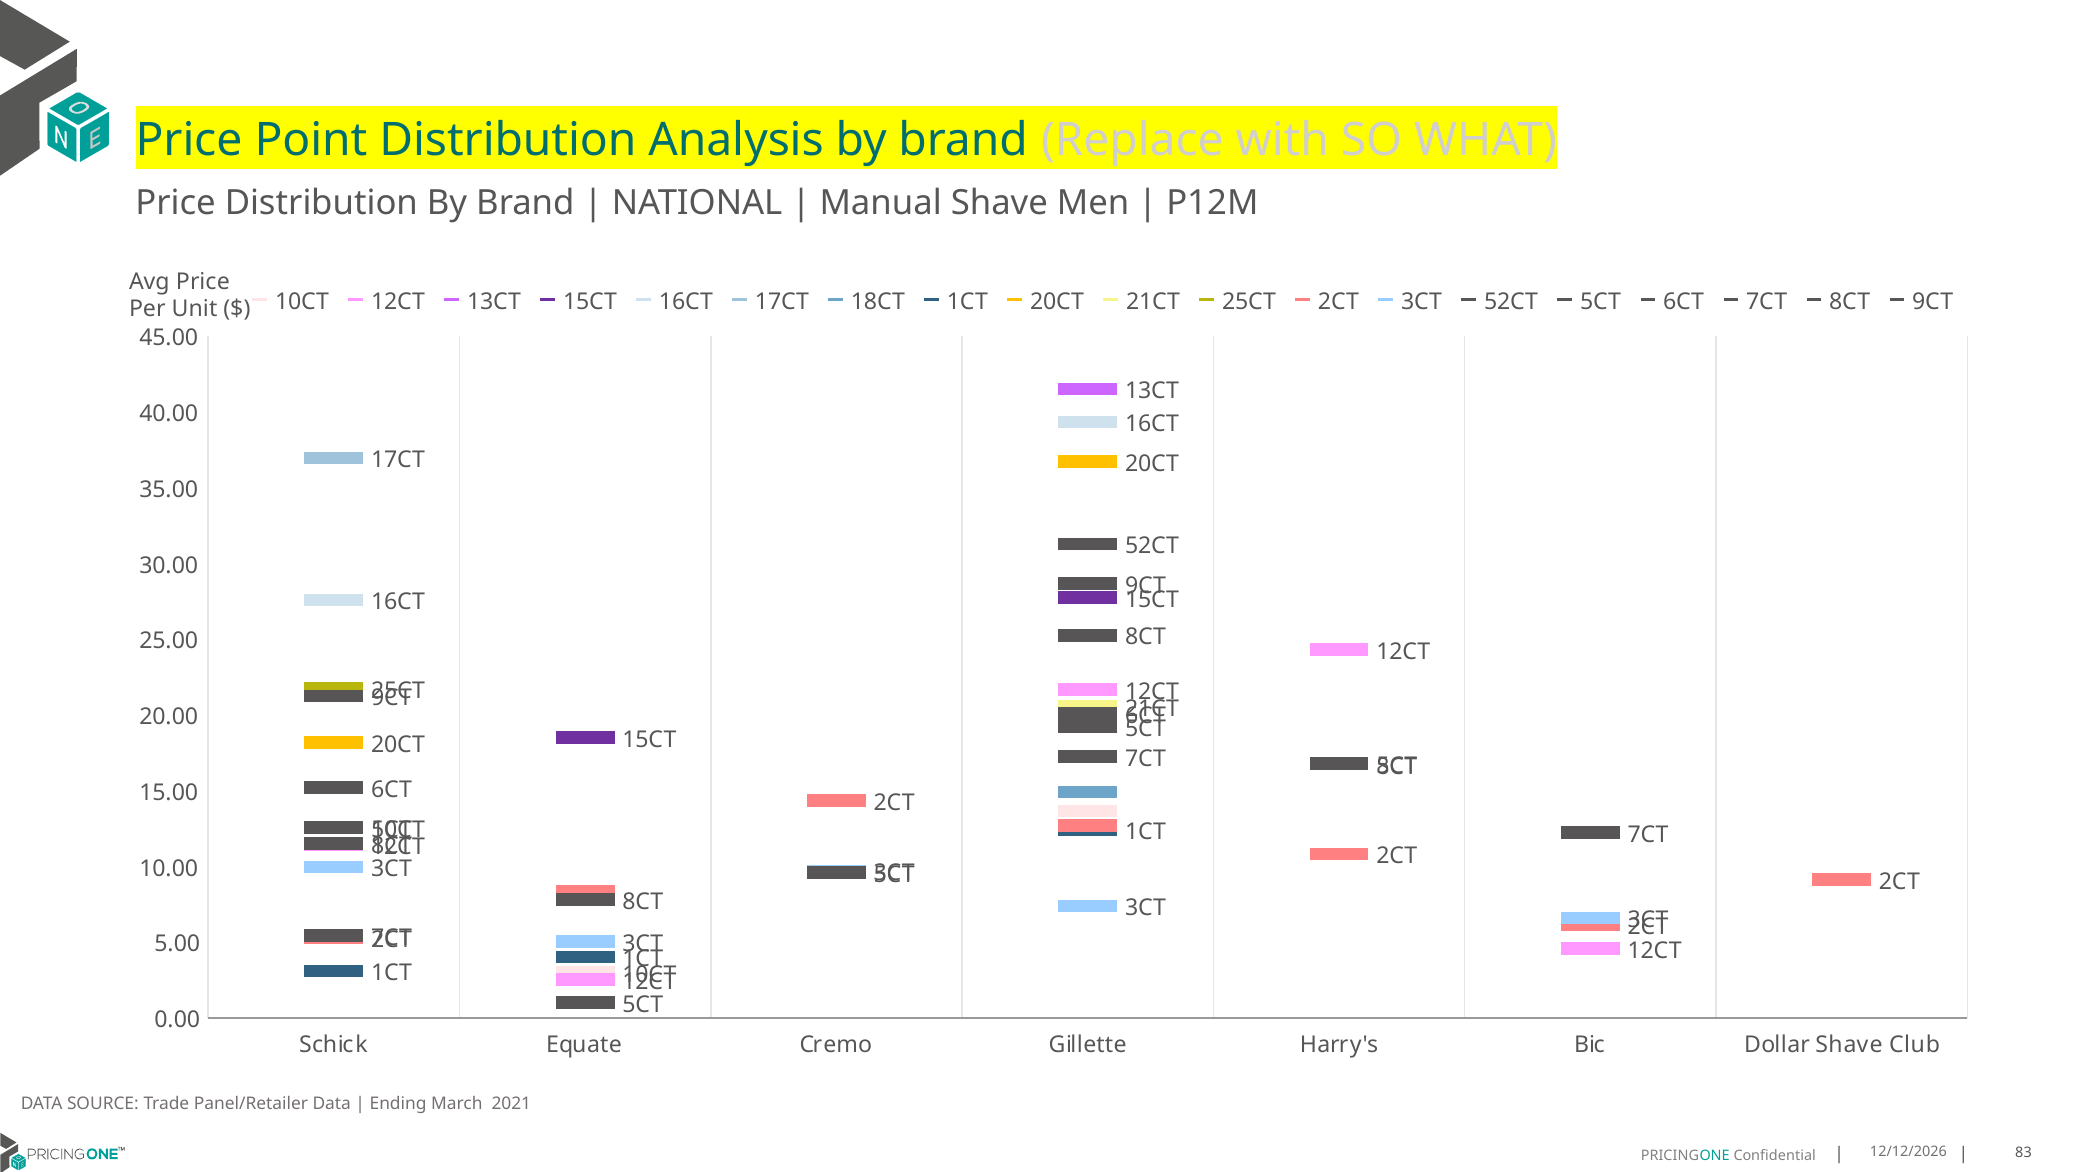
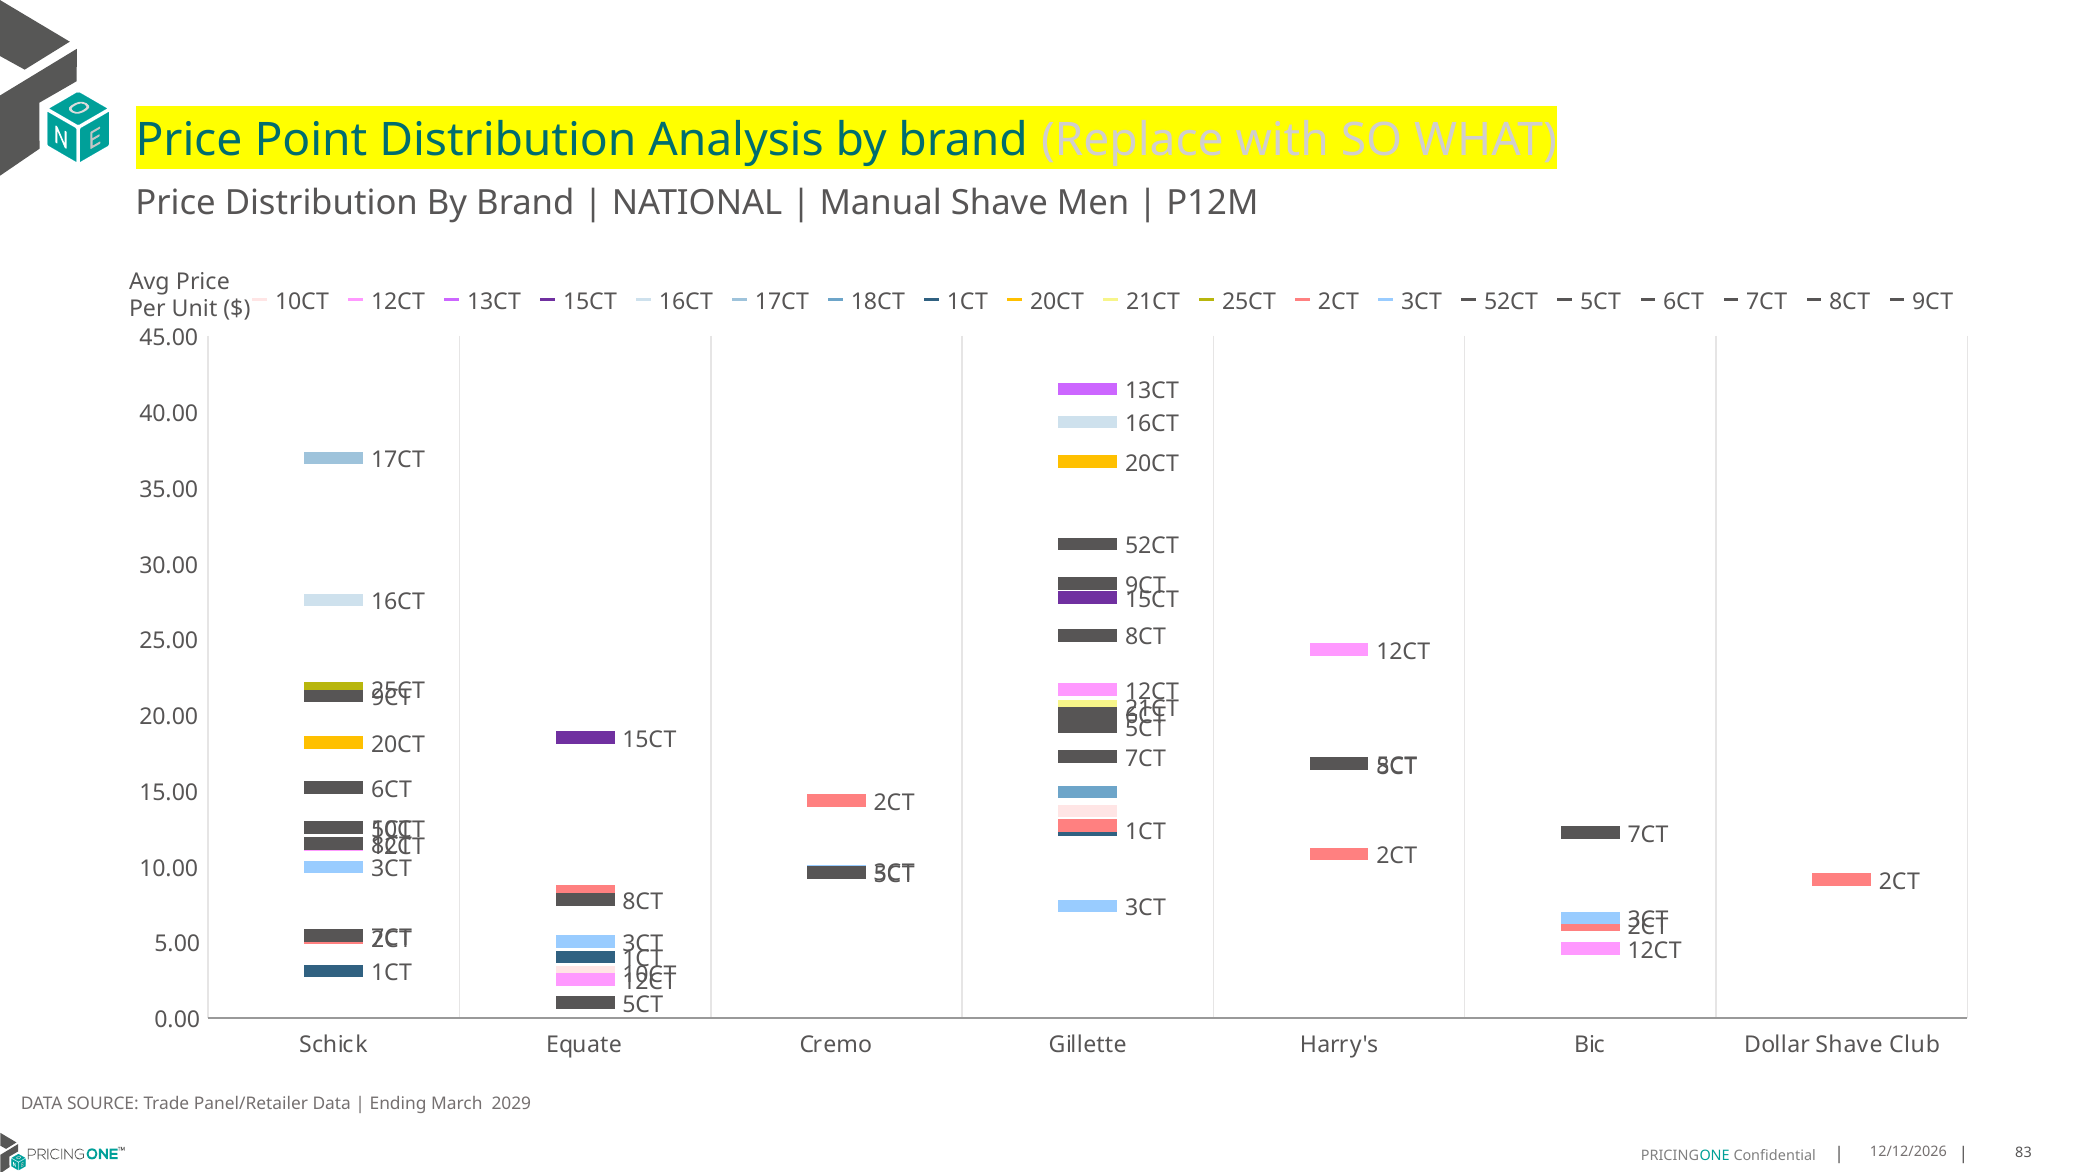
2021: 2021 -> 2029 (511, 1104)
